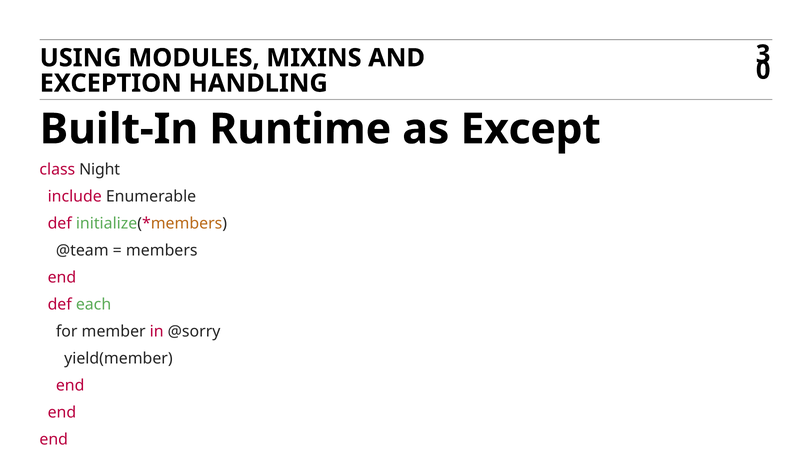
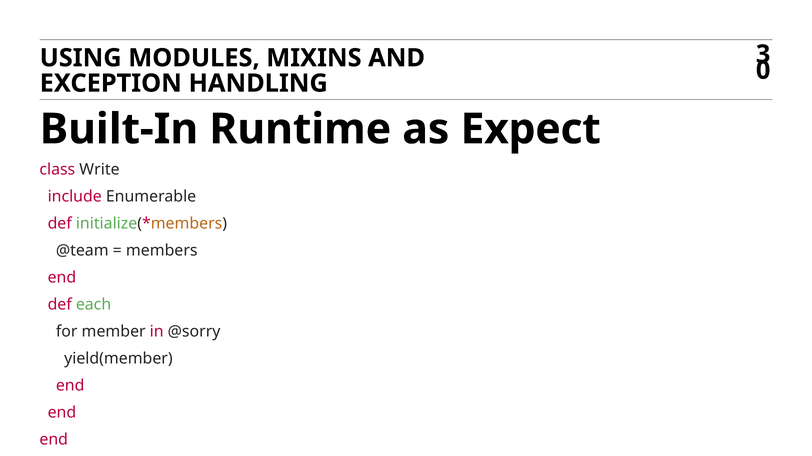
Except: Except -> Expect (531, 129)
Night: Night -> Write (100, 170)
